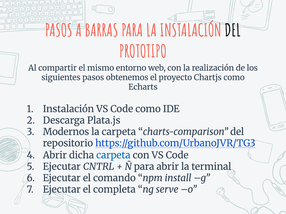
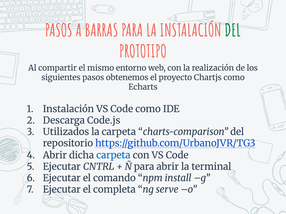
DEL colour: black -> green (233, 31)
Plata.js: Plata.js -> Code.js (104, 121)
Modernos: Modernos -> Utilizados (66, 132)
